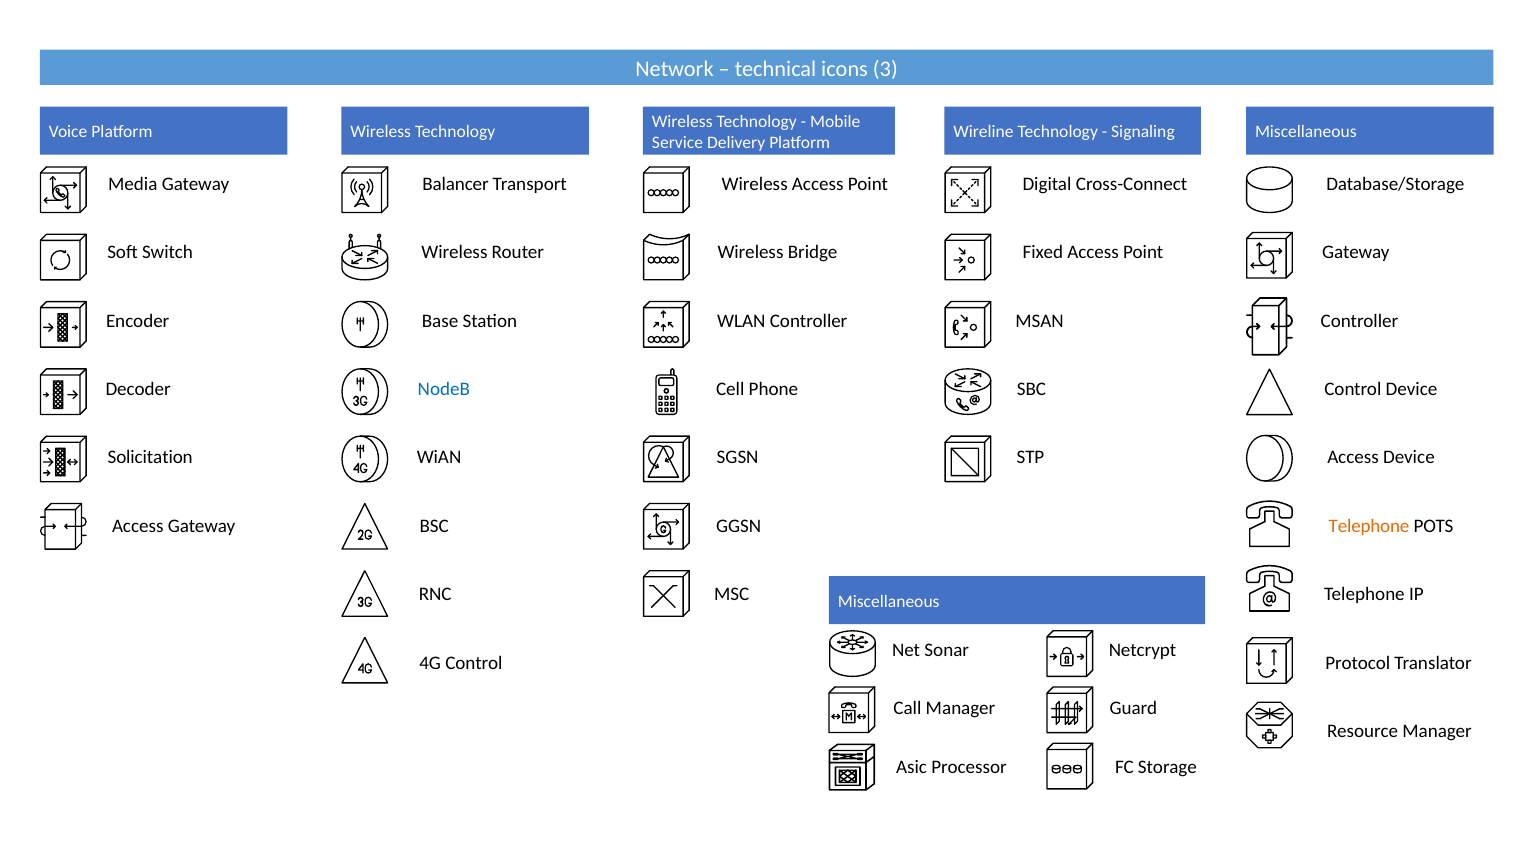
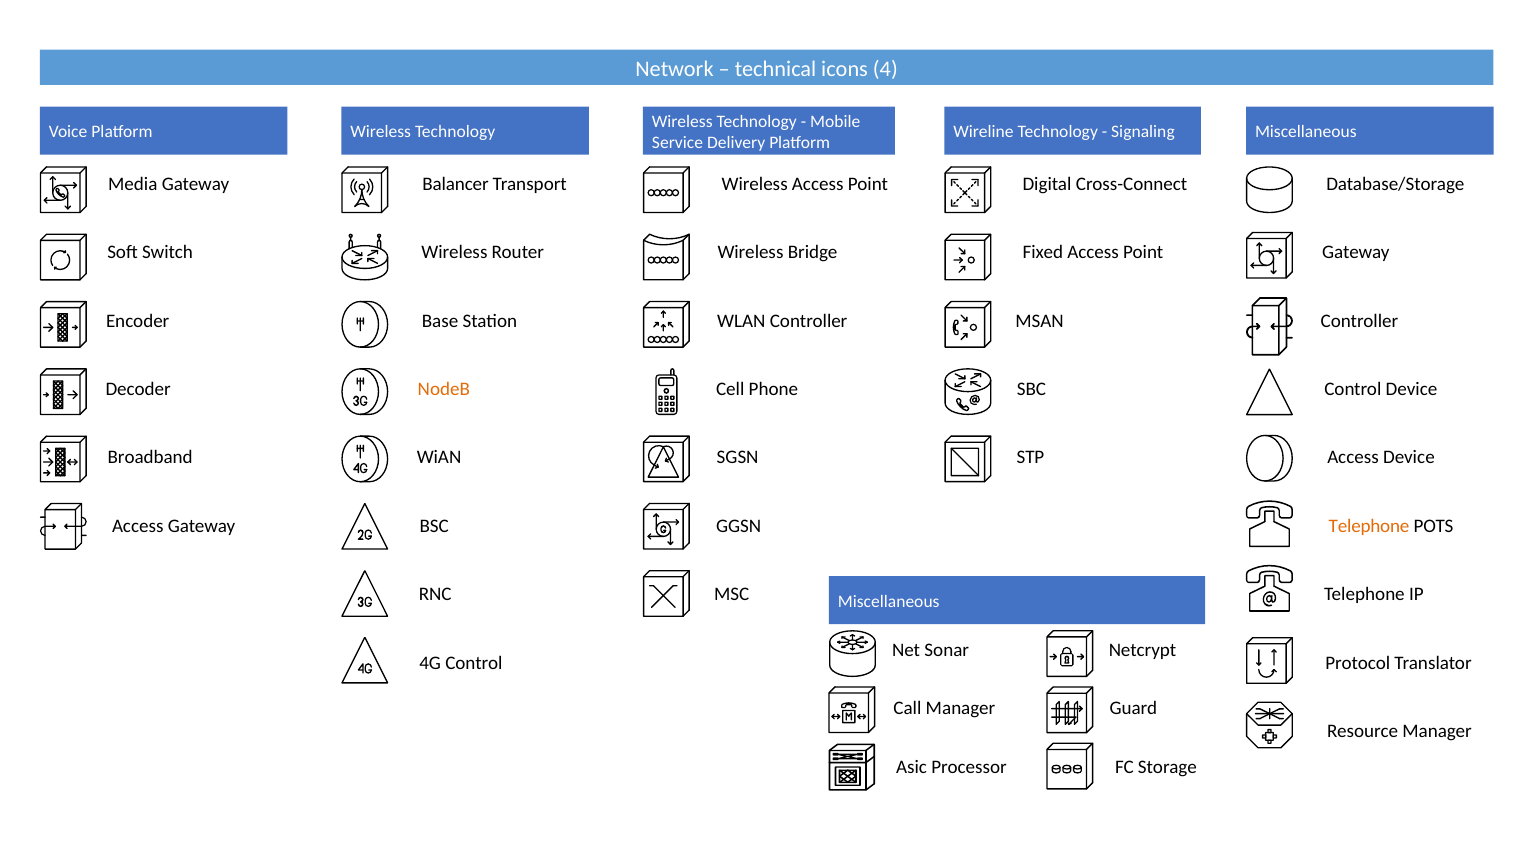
3: 3 -> 4 (885, 69)
NodeB colour: blue -> orange (444, 389)
Solicitation: Solicitation -> Broadband (150, 458)
